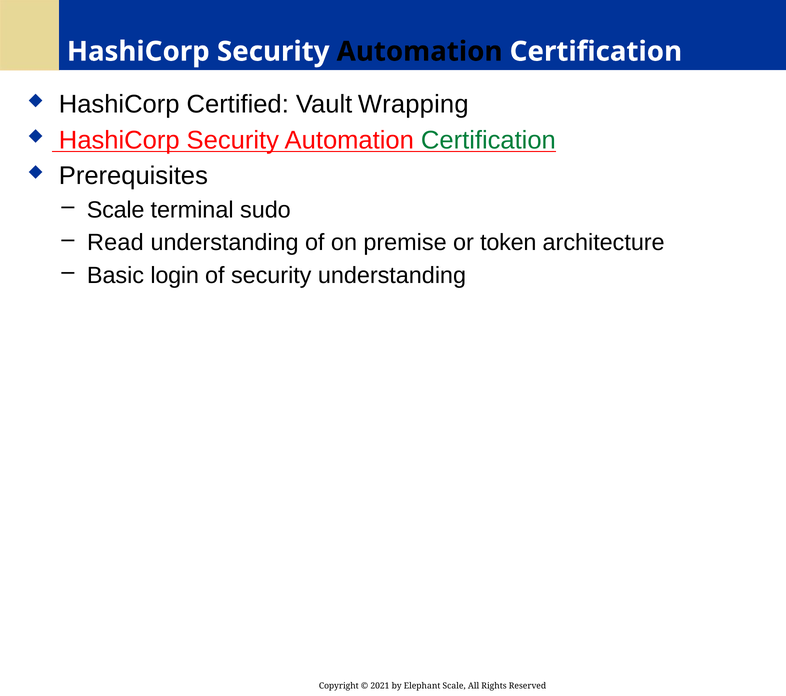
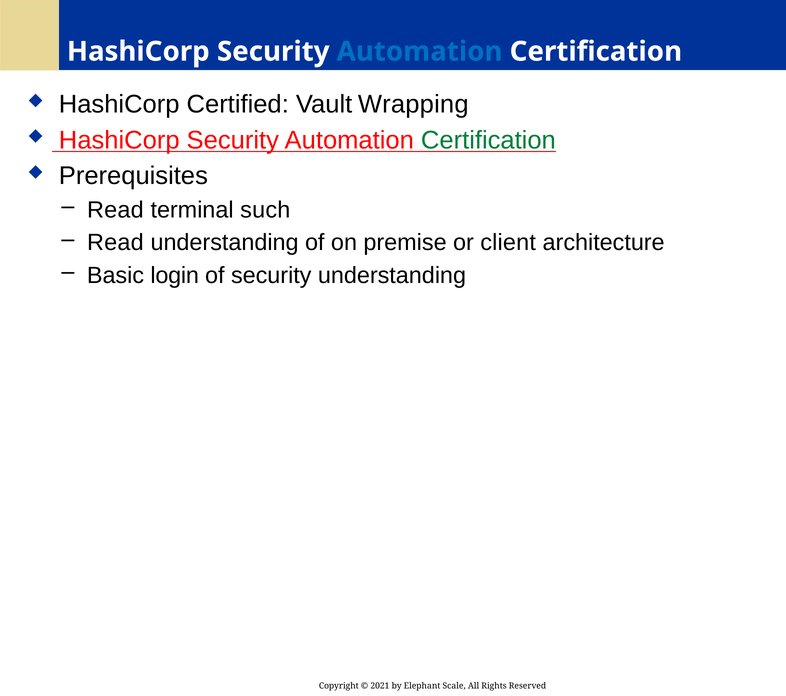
Automation colour: black -> blue (420, 52)
Scale: Scale -> Read (115, 210)
sudo: sudo -> such (265, 210)
token: token -> client (508, 243)
